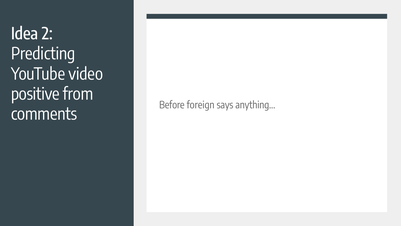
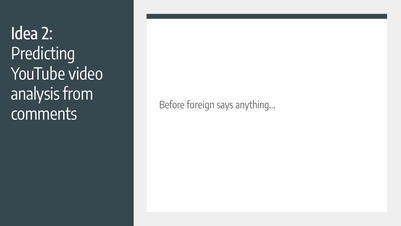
positive: positive -> analysis (35, 94)
